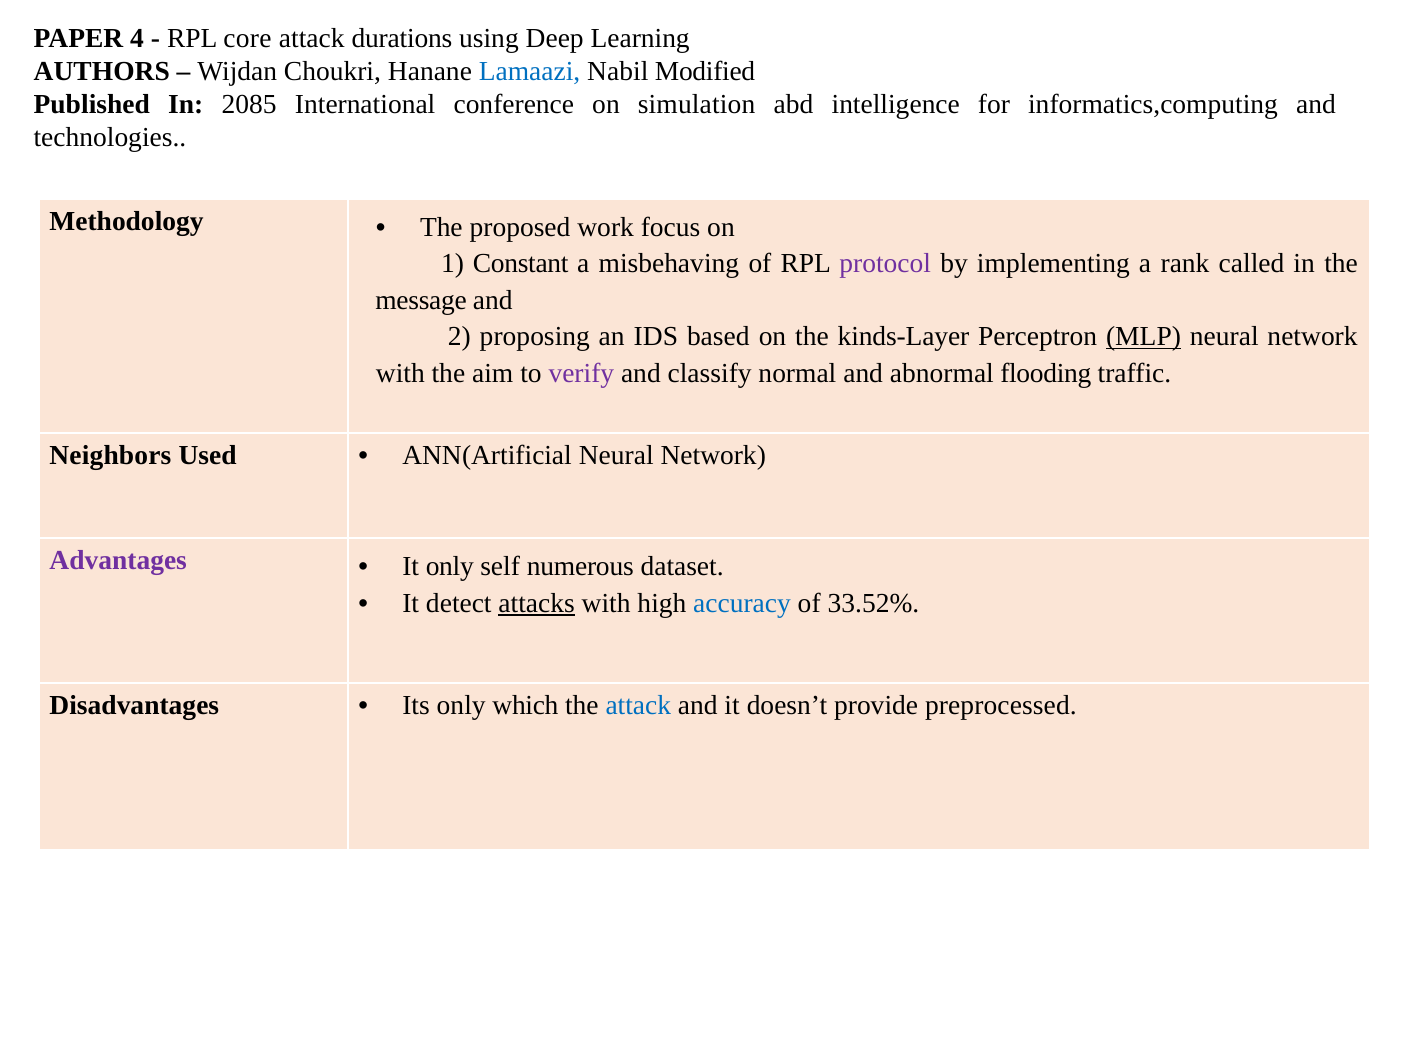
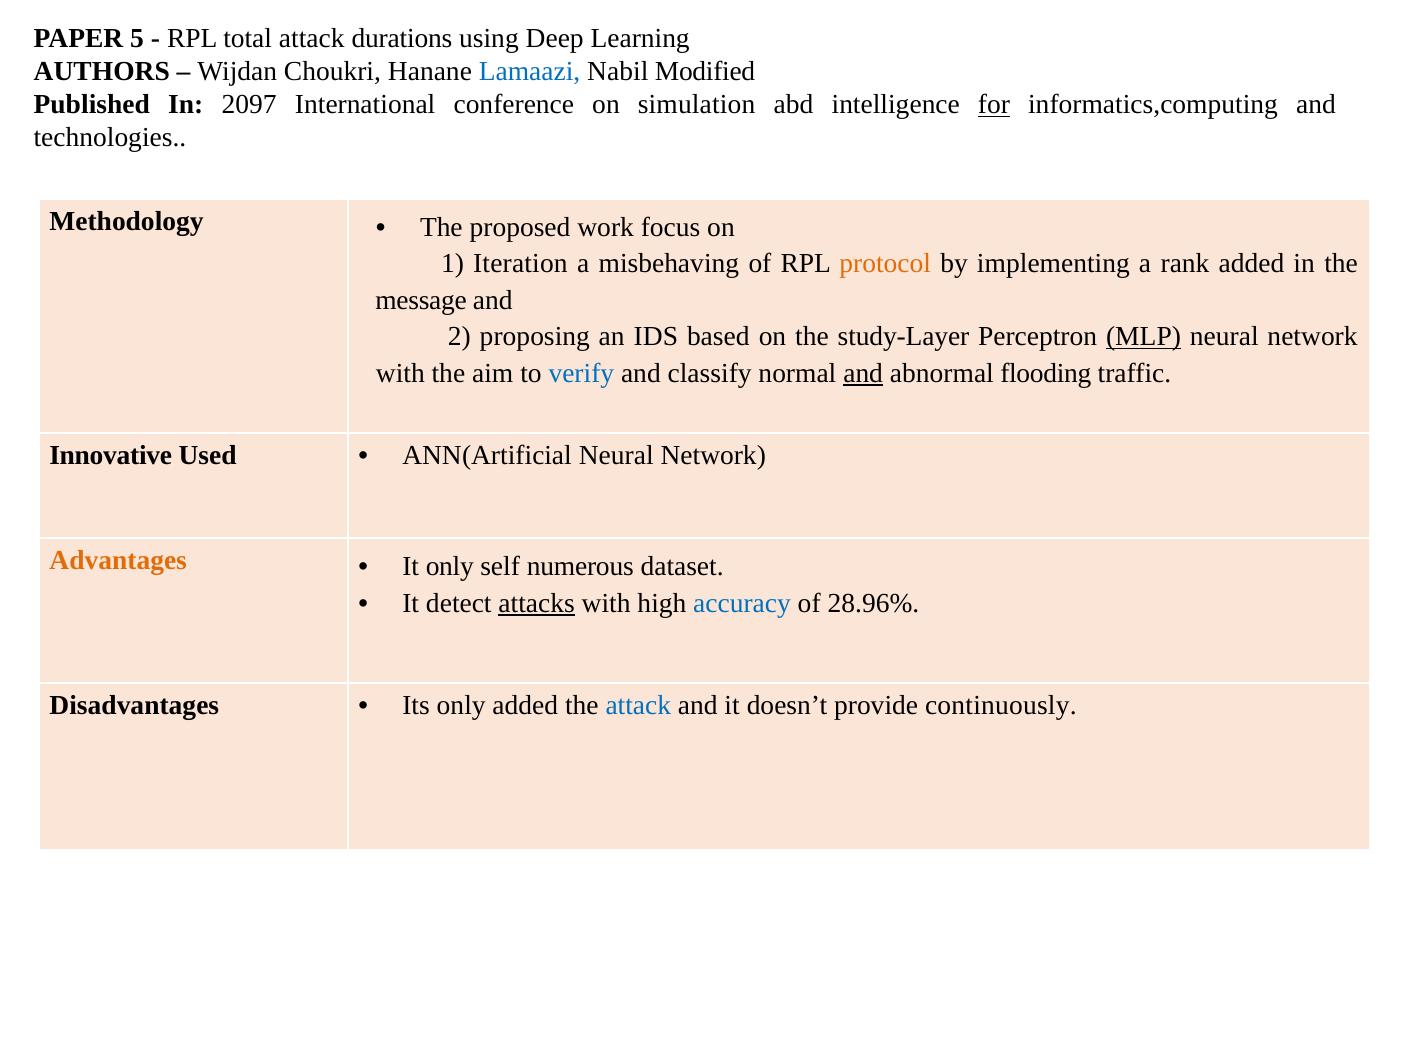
4: 4 -> 5 (137, 39)
core: core -> total (248, 39)
2085: 2085 -> 2097 (249, 105)
for underline: none -> present (994, 105)
Constant: Constant -> Iteration (520, 264)
protocol colour: purple -> orange (885, 264)
rank called: called -> added (1252, 264)
kinds-Layer: kinds-Layer -> study-Layer (903, 337)
verify colour: purple -> blue (581, 373)
and underline: none -> present (863, 373)
Neighbors: Neighbors -> Innovative (111, 455)
Advantages colour: purple -> orange (118, 560)
33.52%: 33.52% -> 28.96% (873, 603)
only which: which -> added (525, 705)
preprocessed: preprocessed -> continuously (1001, 705)
